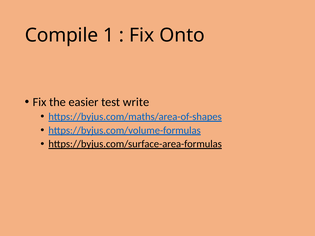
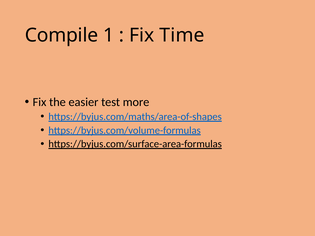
Onto: Onto -> Time (182, 35)
write: write -> more (136, 102)
